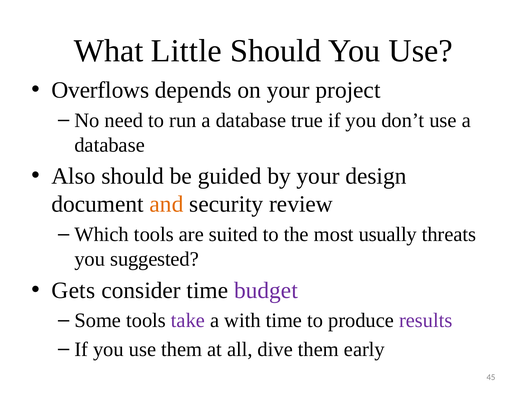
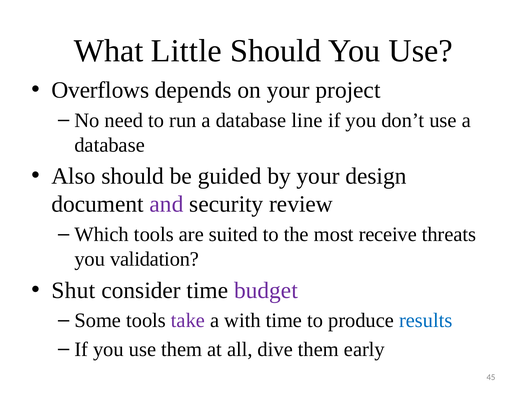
true: true -> line (307, 120)
and colour: orange -> purple (166, 204)
usually: usually -> receive (388, 235)
suggested: suggested -> validation (155, 259)
Gets: Gets -> Shut (73, 291)
results colour: purple -> blue (426, 321)
